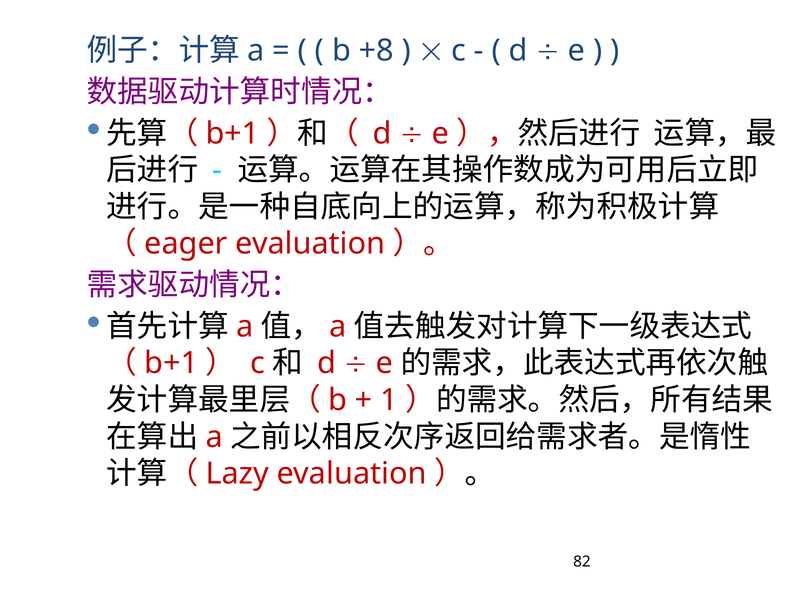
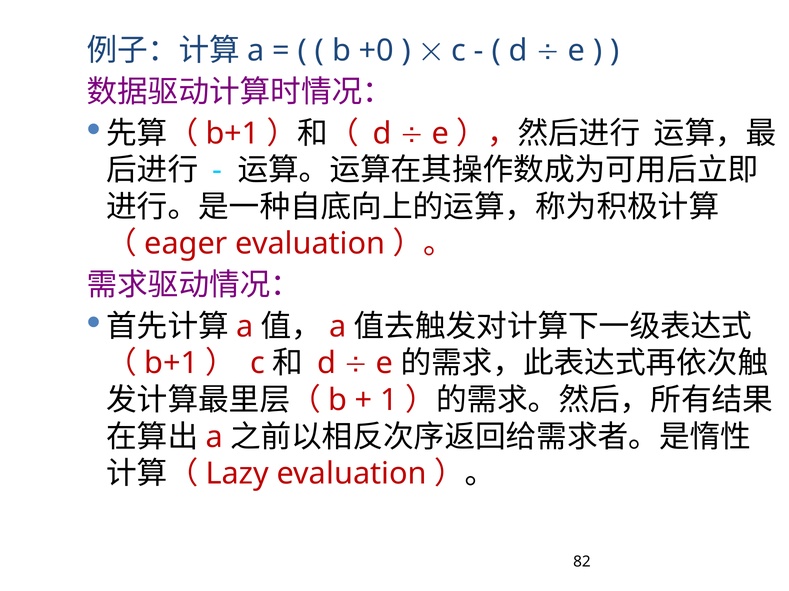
+8: +8 -> +0 (376, 51)
